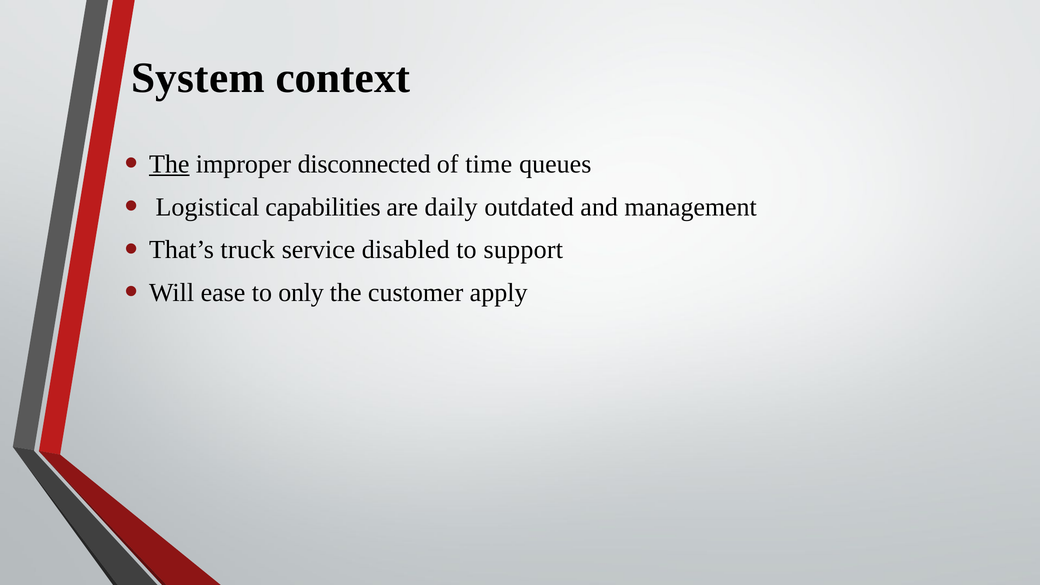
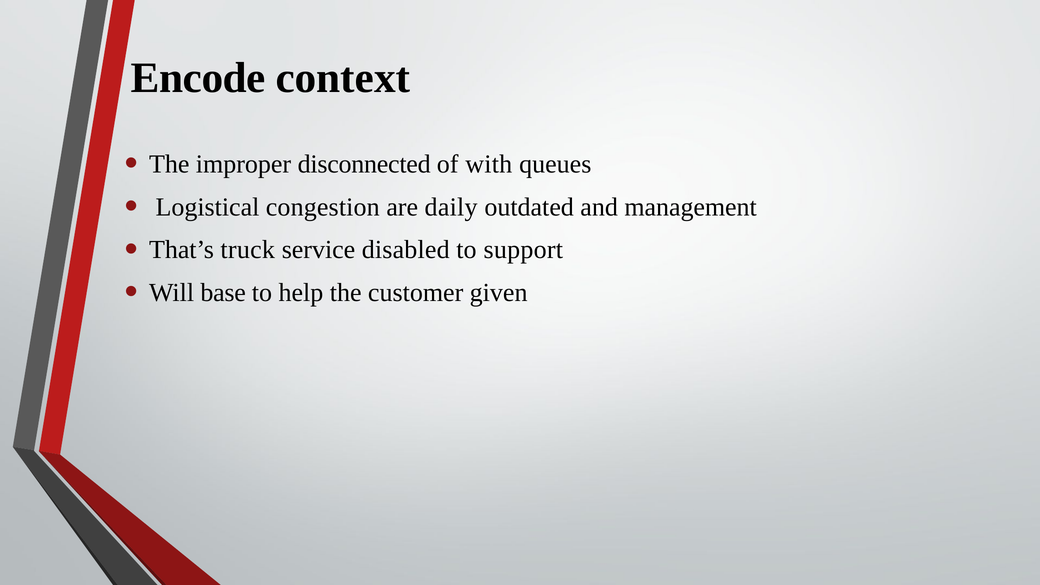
System: System -> Encode (198, 78)
The underline: present -> none (169, 164)
time: time -> with (489, 164)
capabilities: capabilities -> congestion (323, 207)
ease: ease -> base (223, 293)
only: only -> help (301, 293)
apply: apply -> given (499, 293)
